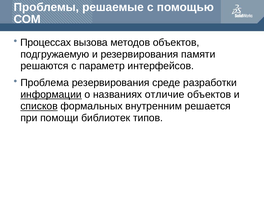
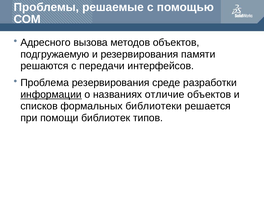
Процессах: Процессах -> Адресного (46, 42)
параметр: параметр -> передачи (102, 66)
списков underline: present -> none (39, 106)
внутренним: внутренним -> библиотеки (154, 106)
